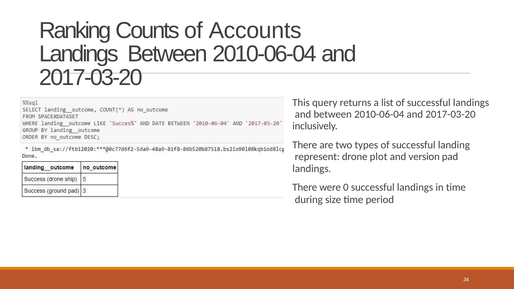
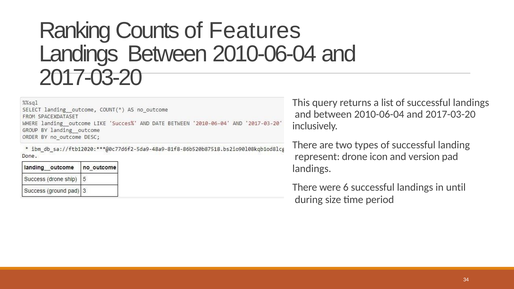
Accounts: Accounts -> Features (255, 30)
plot: plot -> icon (379, 157)
0: 0 -> 6 (346, 187)
in time: time -> until (456, 187)
